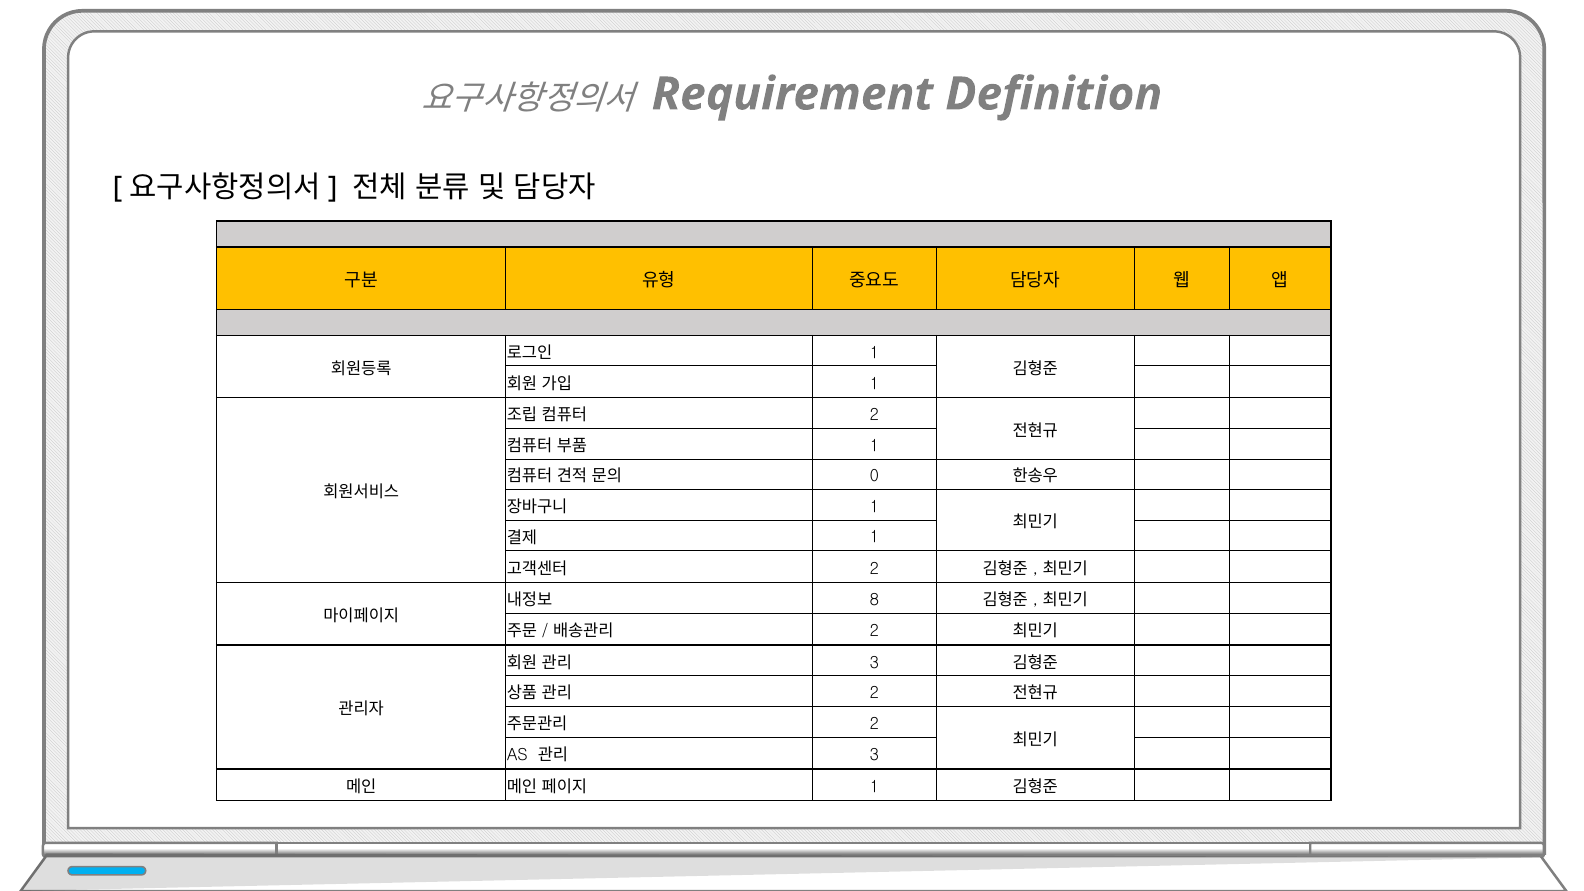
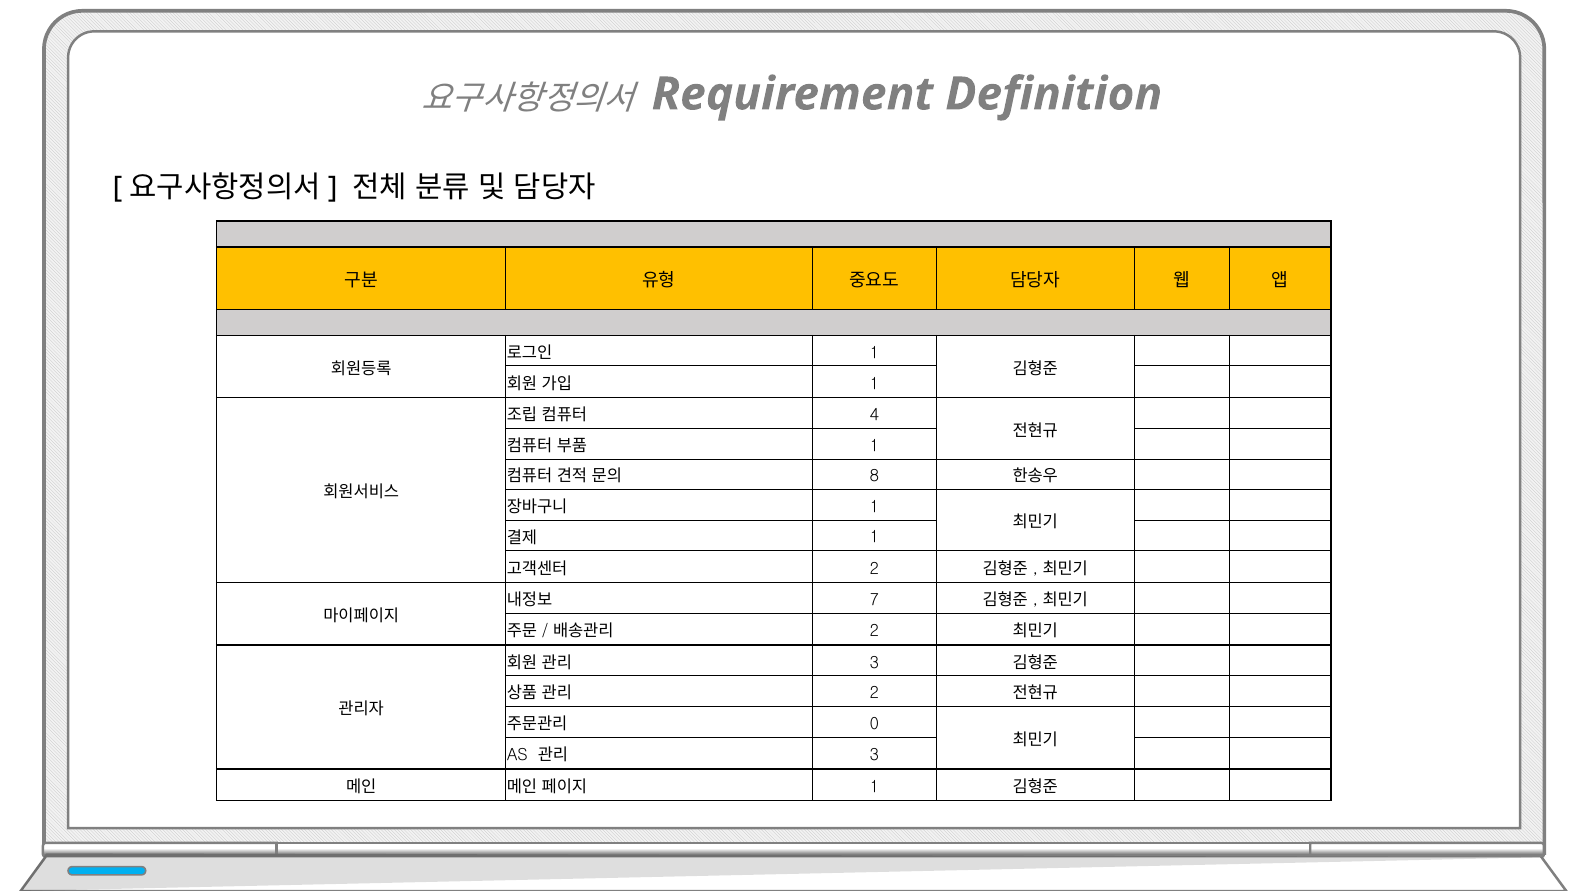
2: 2 -> 4 (874, 415)
0: 0 -> 8 (874, 476)
8: 8 -> 7 (874, 600)
2: 2 -> 0 (874, 724)
